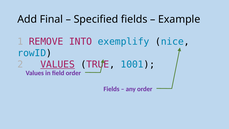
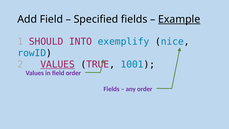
Add Final: Final -> Field (51, 19)
Example underline: none -> present (179, 19)
REMOVE: REMOVE -> SHOULD (46, 42)
